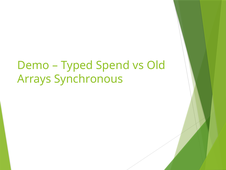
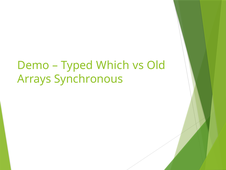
Spend: Spend -> Which (113, 65)
